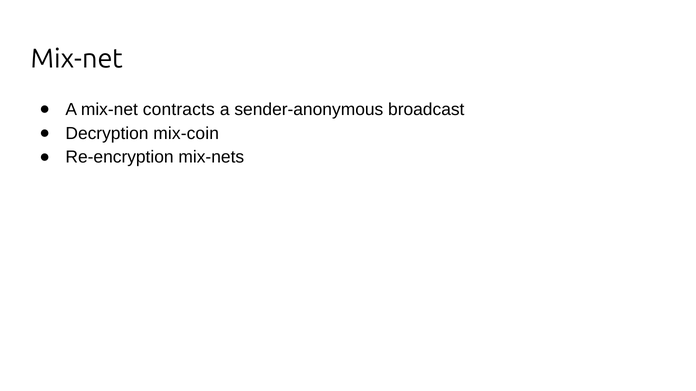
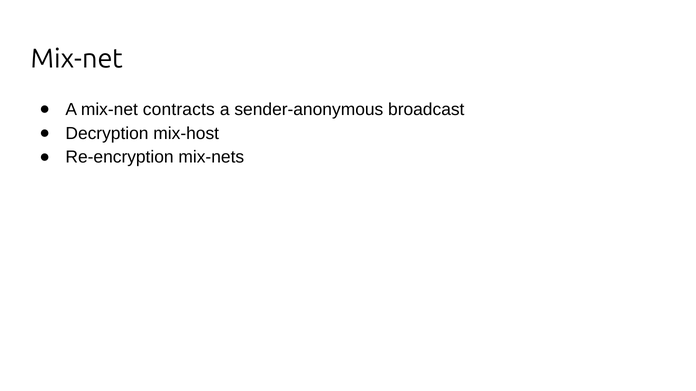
mix-coin: mix-coin -> mix-host (186, 133)
